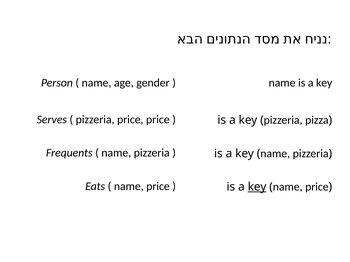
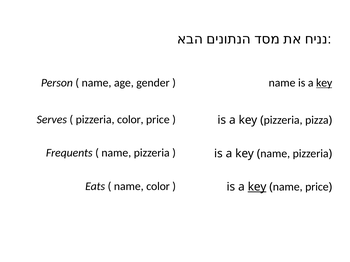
key underline: none -> present (324, 83)
pizzeria price: price -> color (130, 120)
price: price -> color (158, 187)
